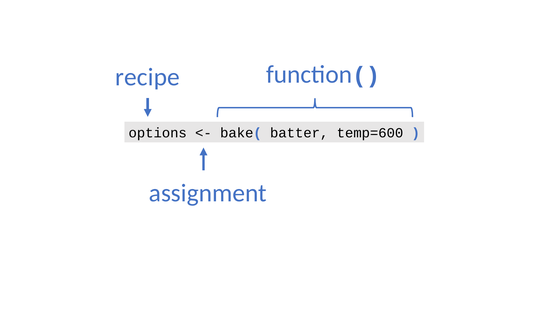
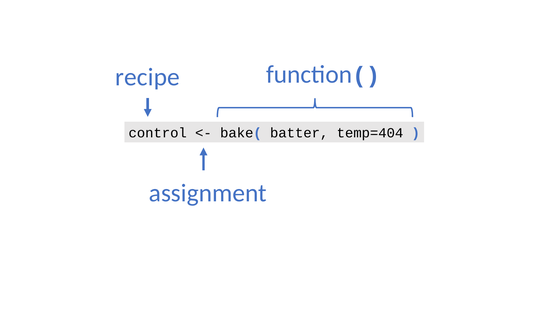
options: options -> control (158, 133)
temp=600: temp=600 -> temp=404 (370, 133)
